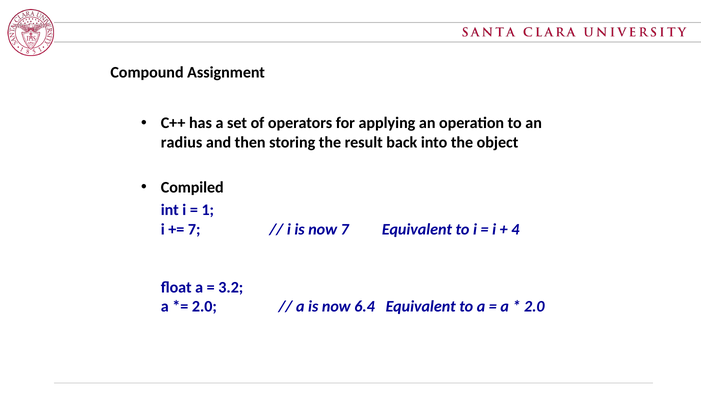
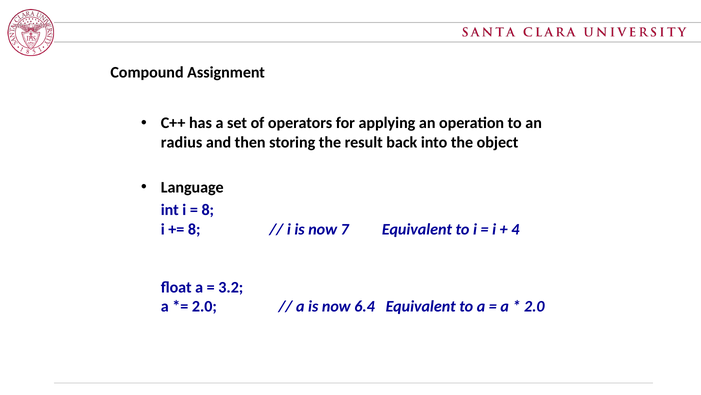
Compiled: Compiled -> Language (192, 187)
1: 1 -> 8 (208, 210)
7: 7 -> 8 (194, 229)
